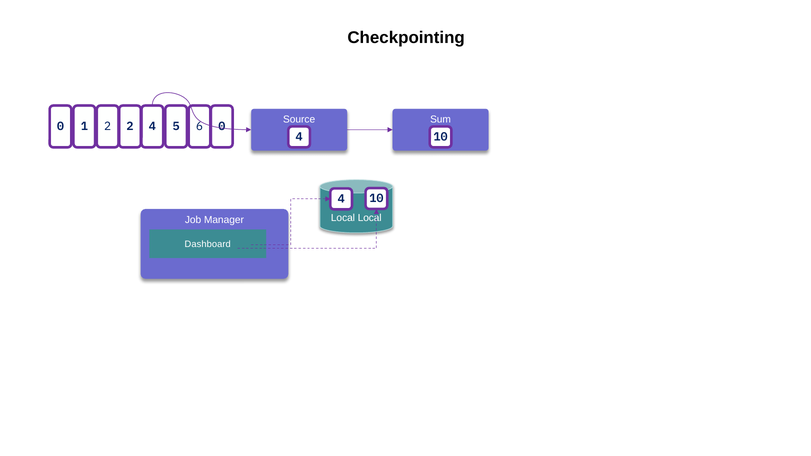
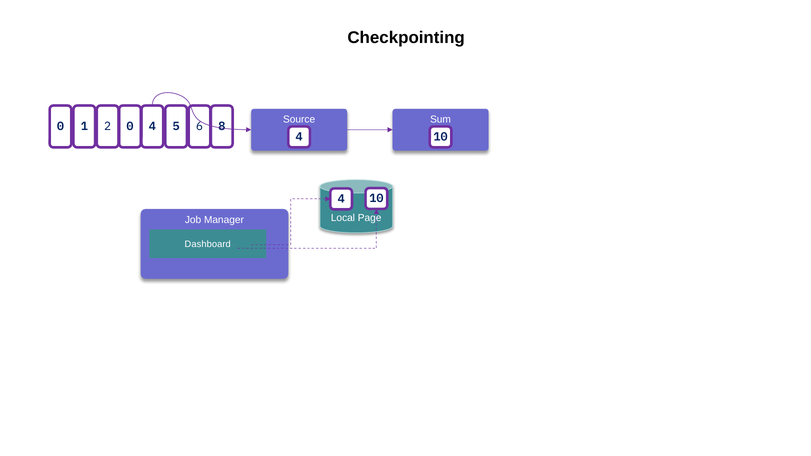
2 2: 2 -> 0 (130, 126)
6 0: 0 -> 8 (222, 126)
Local Local: Local -> Page (370, 218)
